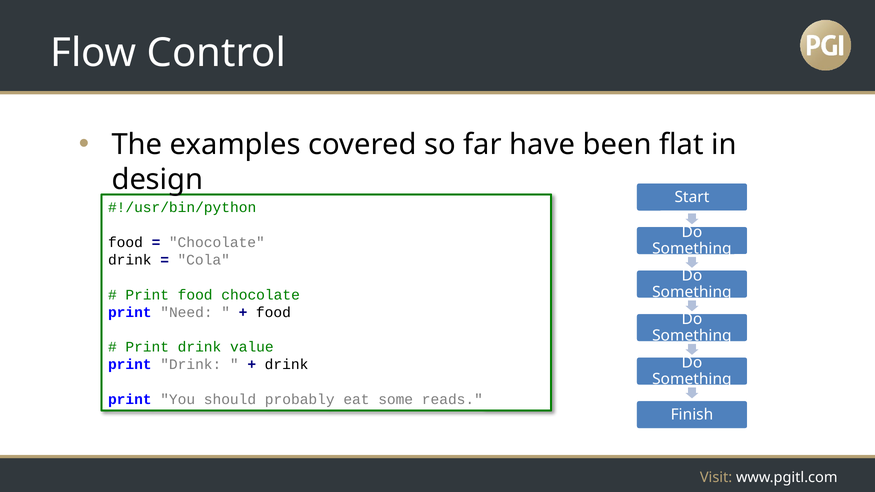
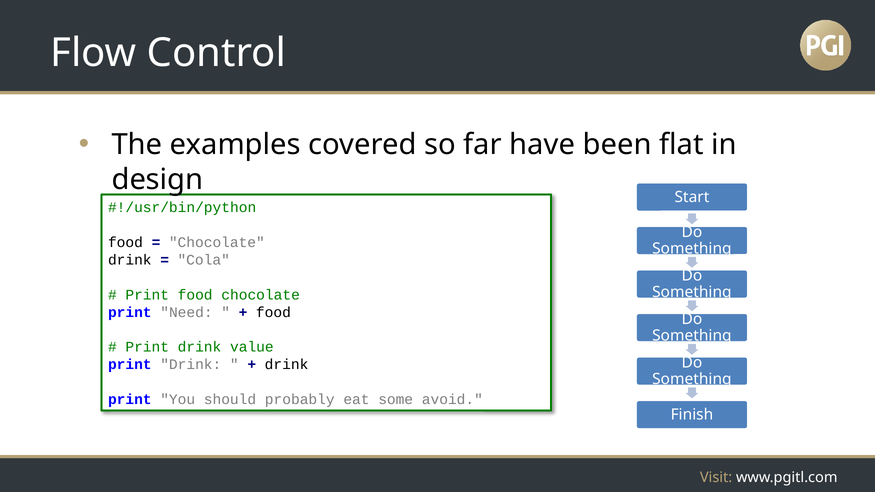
reads: reads -> avoid (452, 400)
